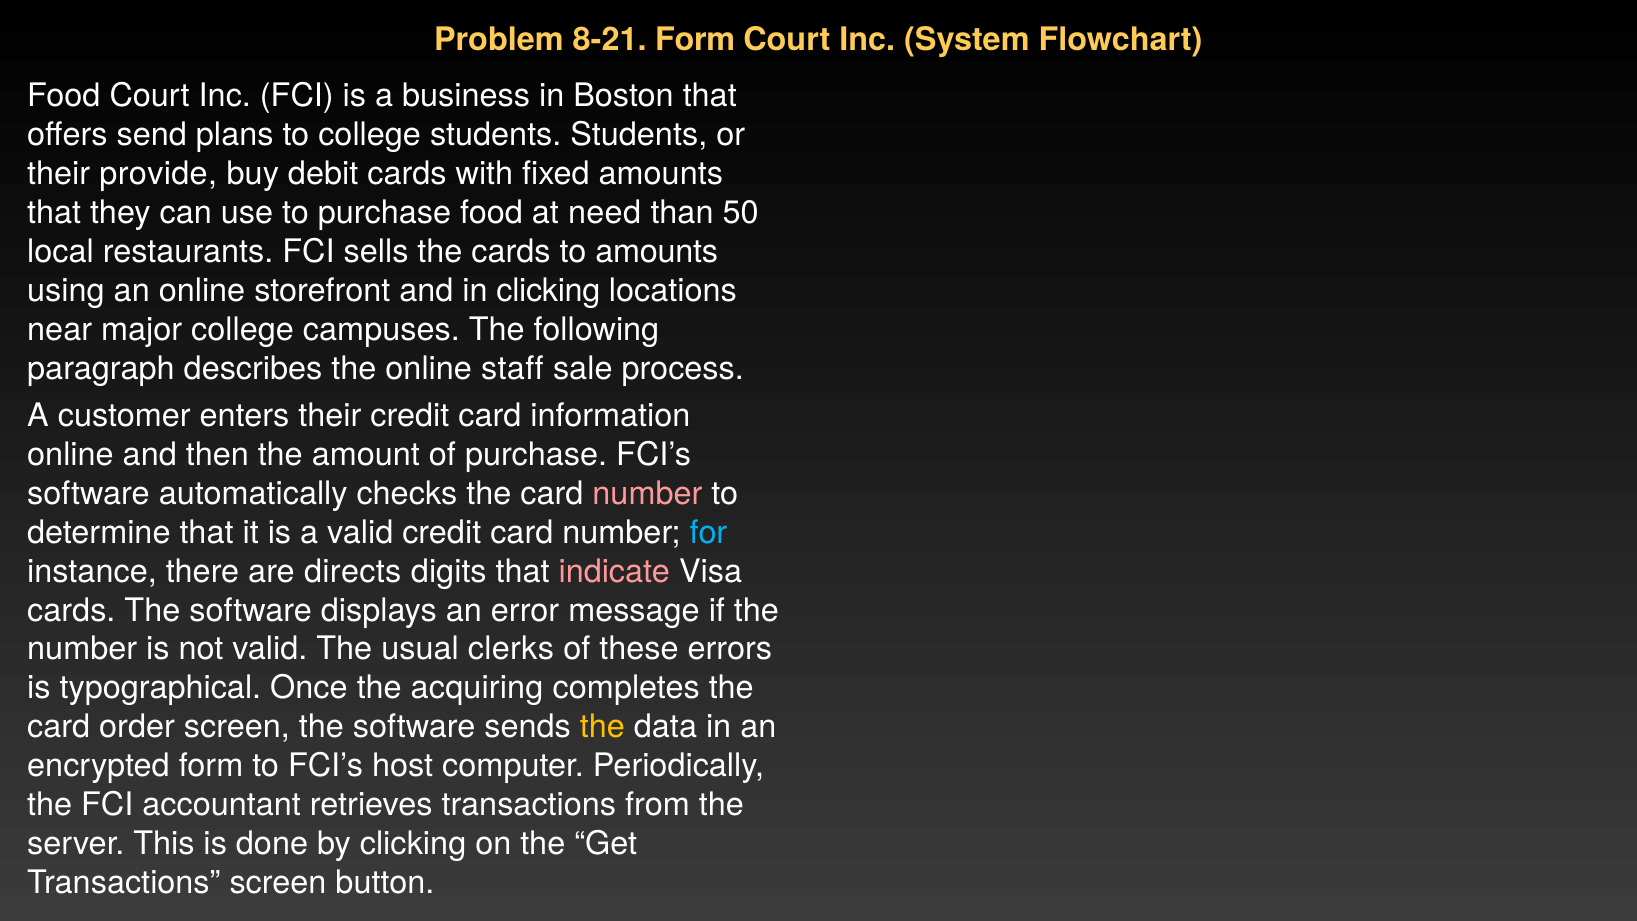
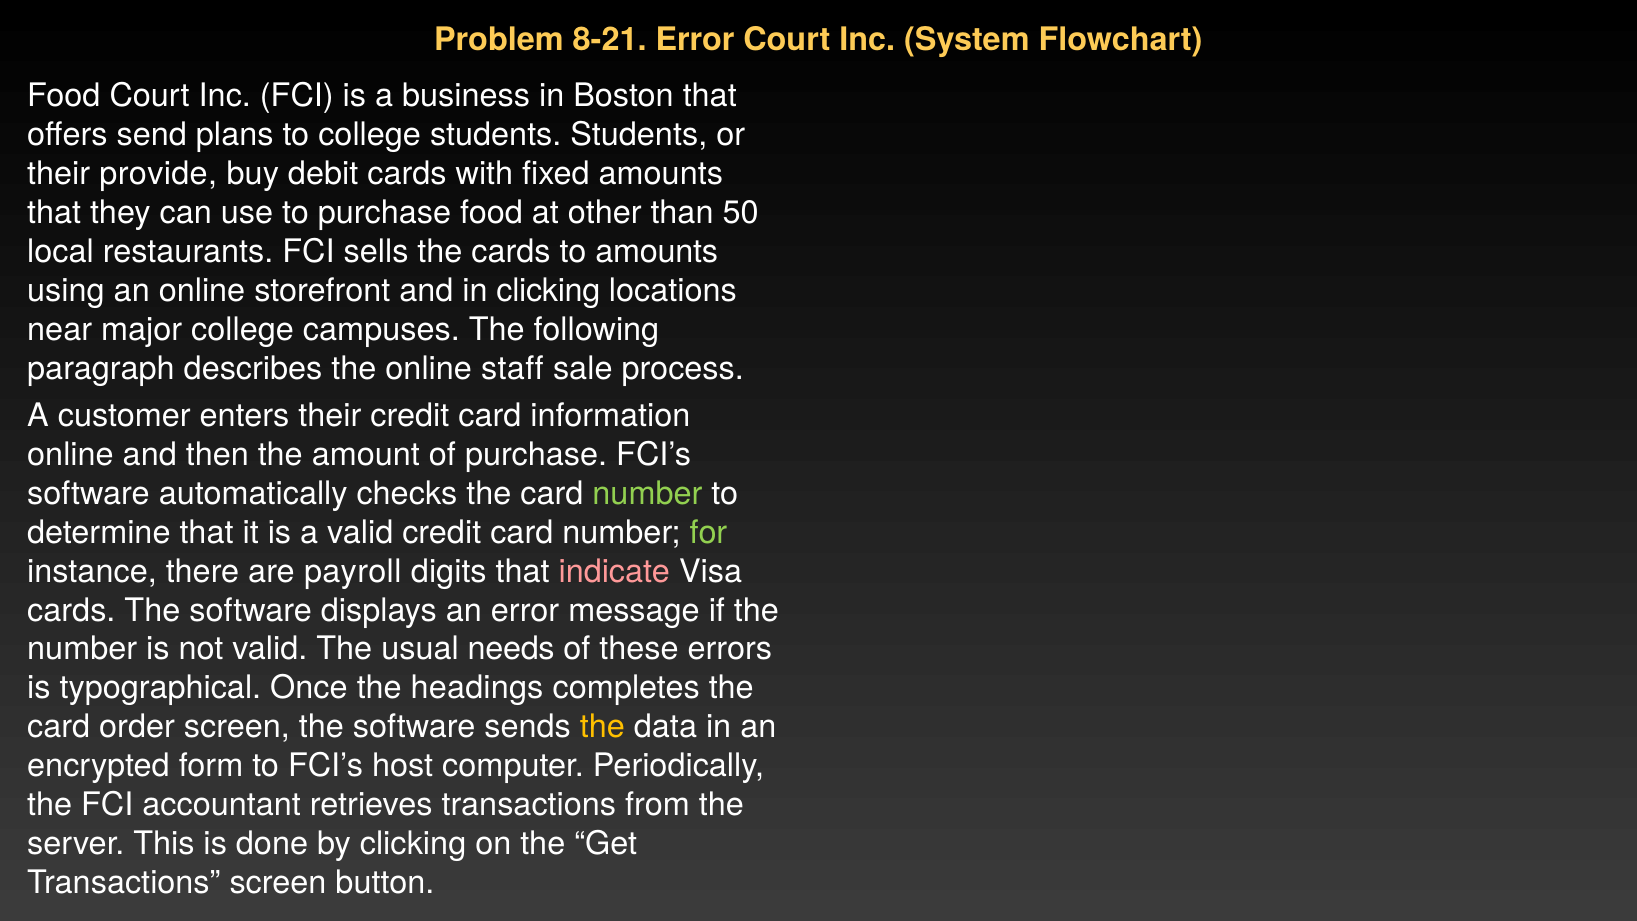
8-21 Form: Form -> Error (695, 40)
need: need -> other (605, 213)
number colour: pink -> light green (647, 494)
for colour: light blue -> light green (708, 532)
directs: directs -> payroll (353, 571)
clerks: clerks -> needs (511, 649)
acquiring: acquiring -> headings (477, 688)
